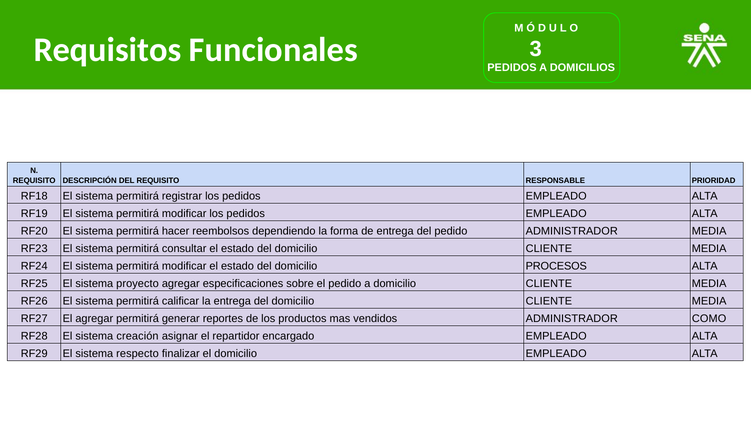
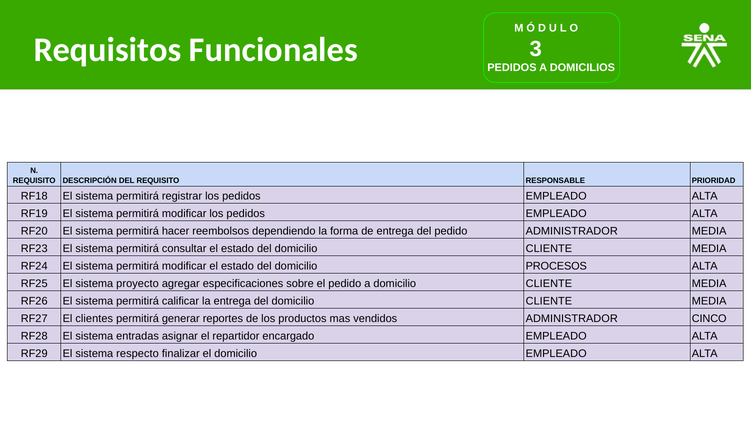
El agregar: agregar -> clientes (94, 318)
COMO: COMO -> CINCO (709, 318)
creación: creación -> entradas (138, 336)
